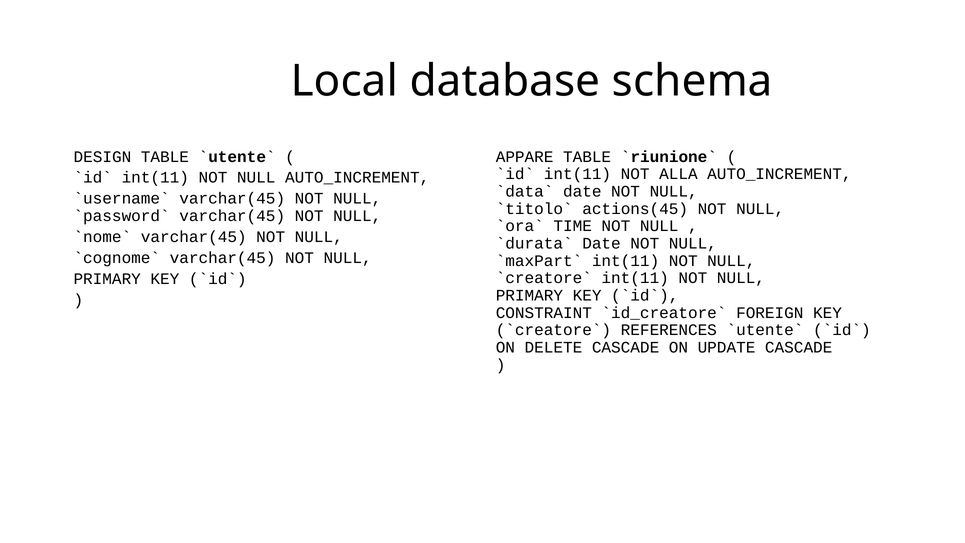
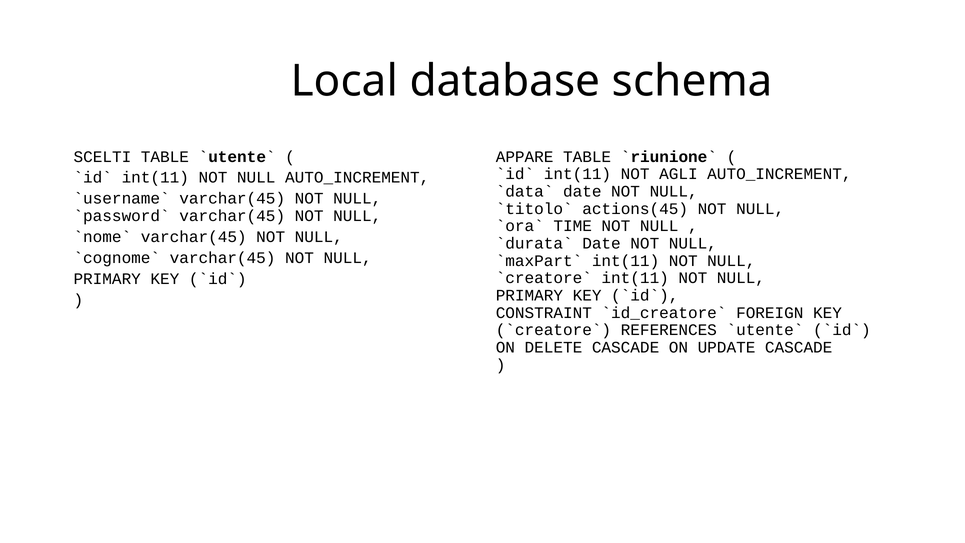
DESIGN: DESIGN -> SCELTI (102, 157)
ALLA: ALLA -> AGLI (678, 174)
